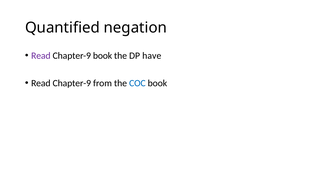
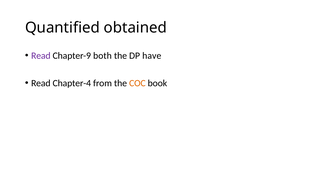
negation: negation -> obtained (135, 28)
Chapter-9 book: book -> both (102, 55)
Chapter-9: Chapter-9 -> Chapter-4 (72, 83)
COC colour: blue -> orange (137, 83)
